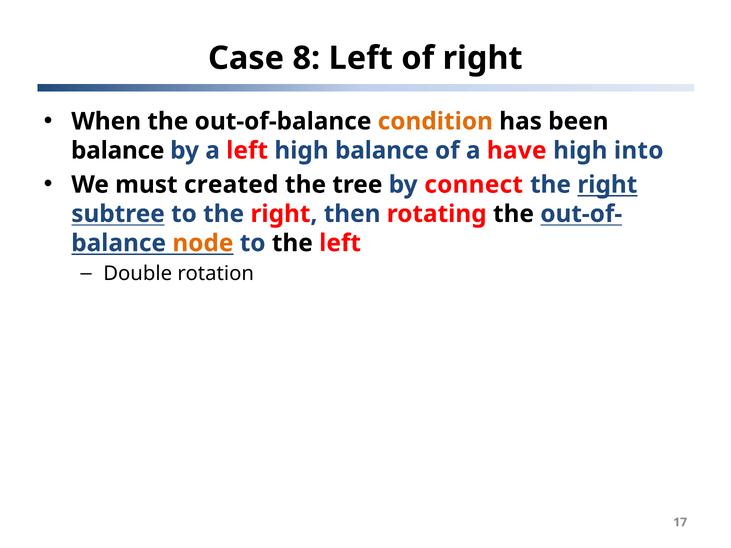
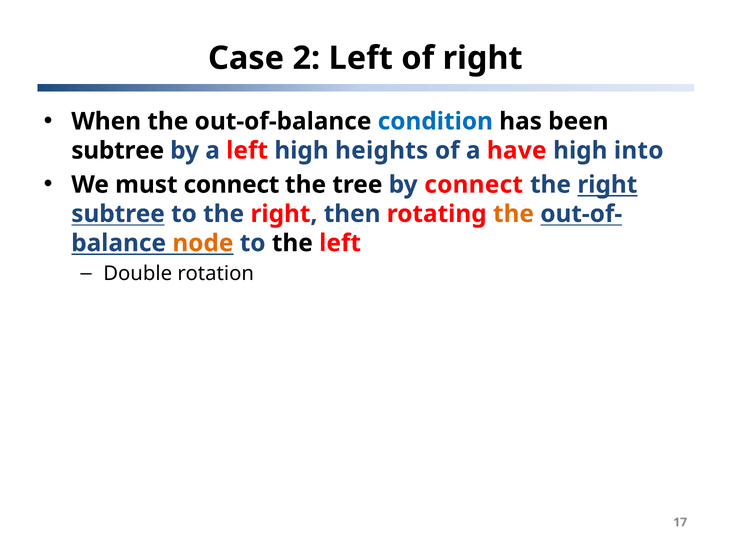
8: 8 -> 2 (306, 58)
condition colour: orange -> blue (435, 121)
balance: balance -> subtree (118, 151)
high balance: balance -> heights (382, 151)
must created: created -> connect (231, 185)
the colour: black -> orange (514, 214)
